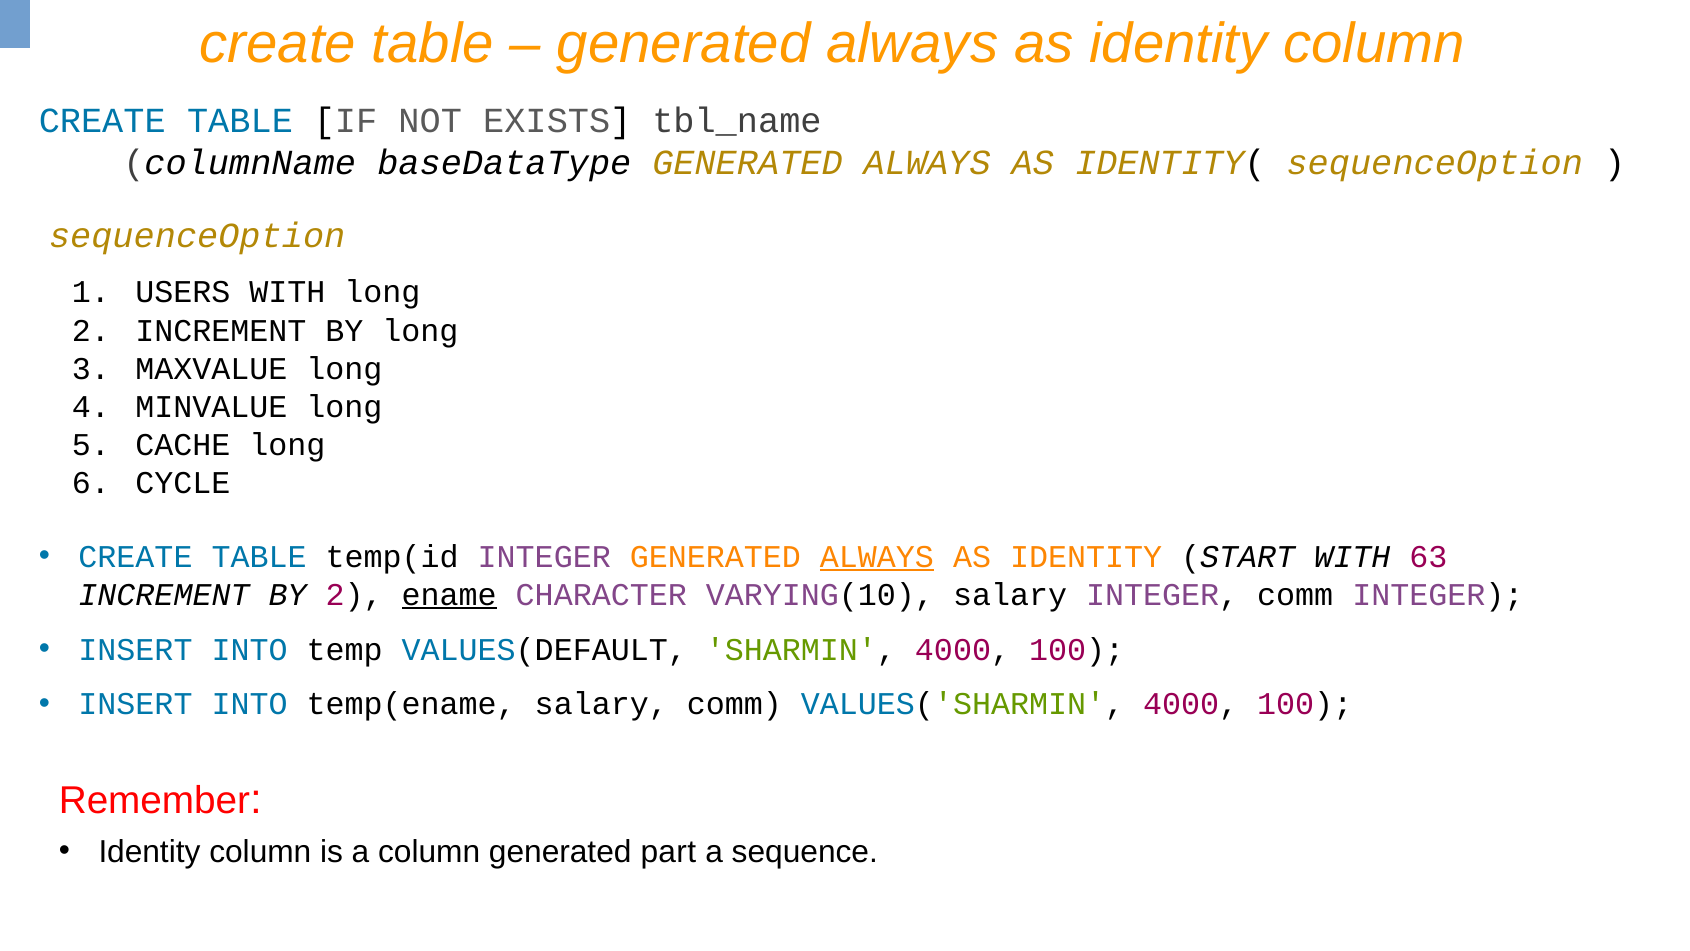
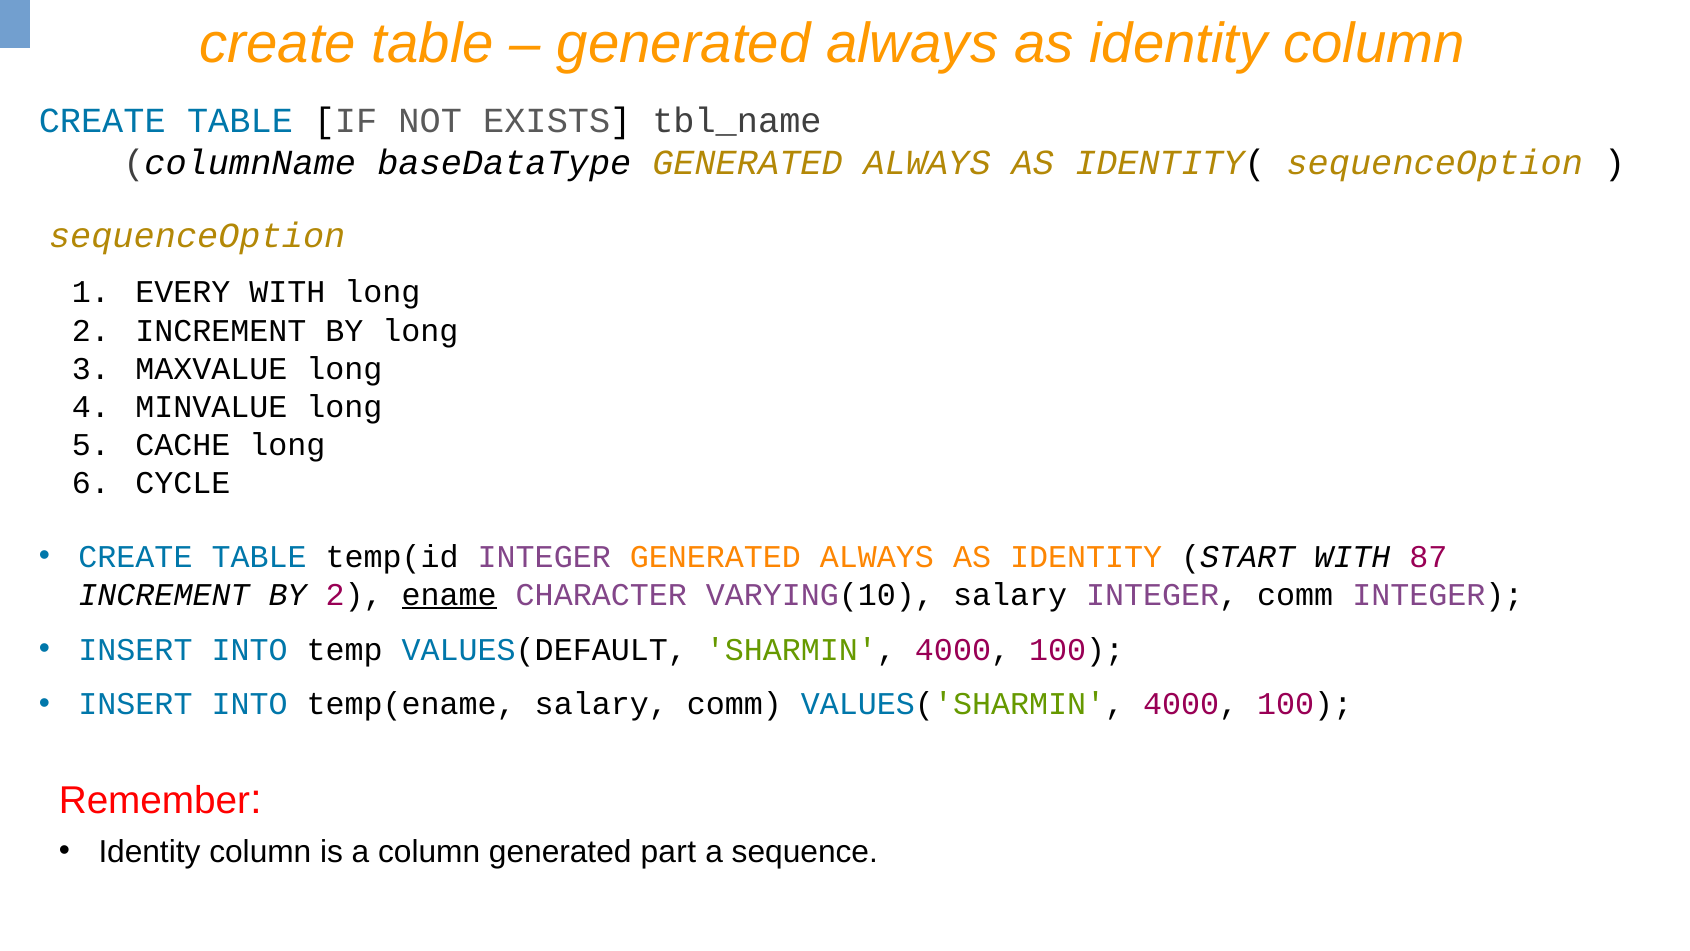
USERS: USERS -> EVERY (183, 292)
ALWAYS underline: present -> none (877, 556)
63: 63 -> 87 (1428, 556)
